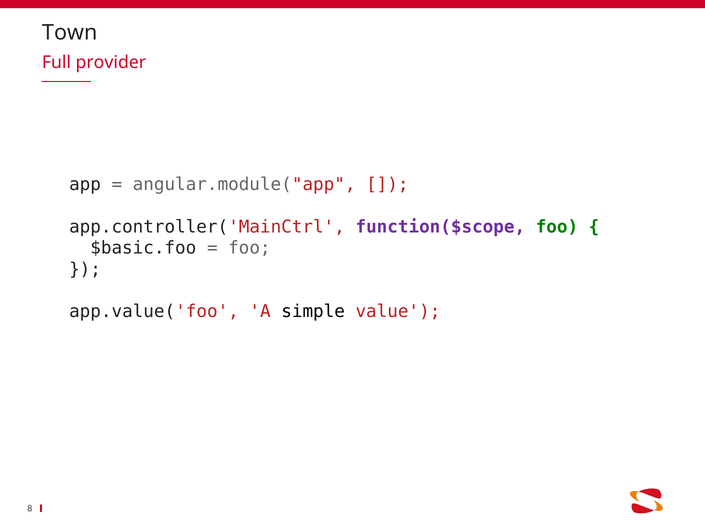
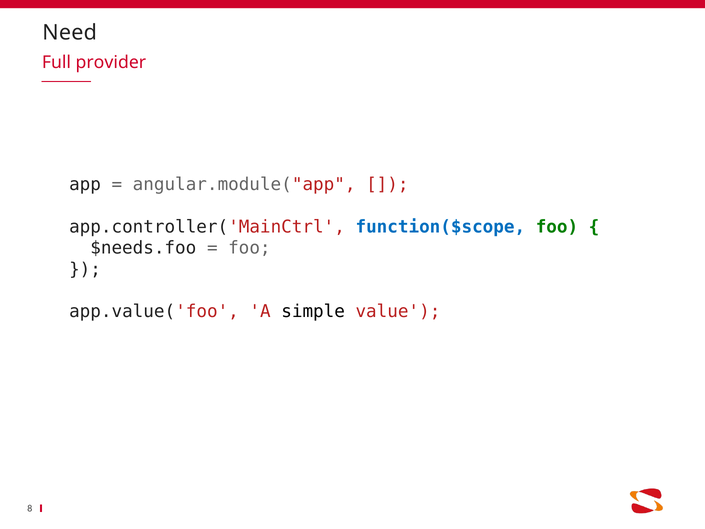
Town: Town -> Need (70, 33)
function($scope colour: purple -> blue (440, 227)
$basic.foo: $basic.foo -> $needs.foo (143, 248)
